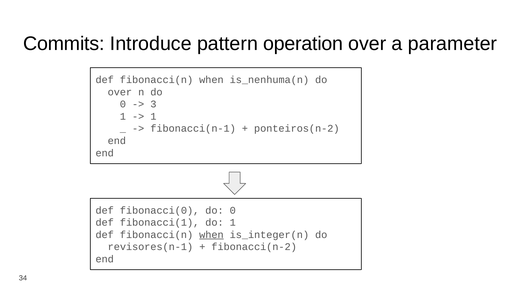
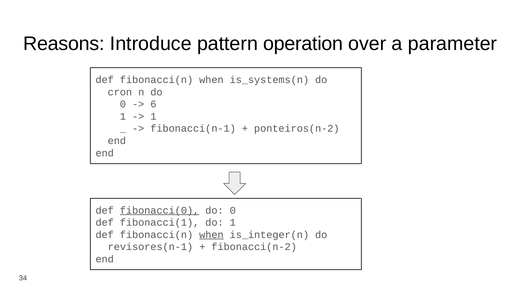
Commits: Commits -> Reasons (64, 44)
is_nenhuma(n: is_nenhuma(n -> is_systems(n (269, 80)
over: over -> cron (120, 92)
3: 3 -> 6 (153, 104)
fibonacci(0 underline: none -> present (160, 210)
